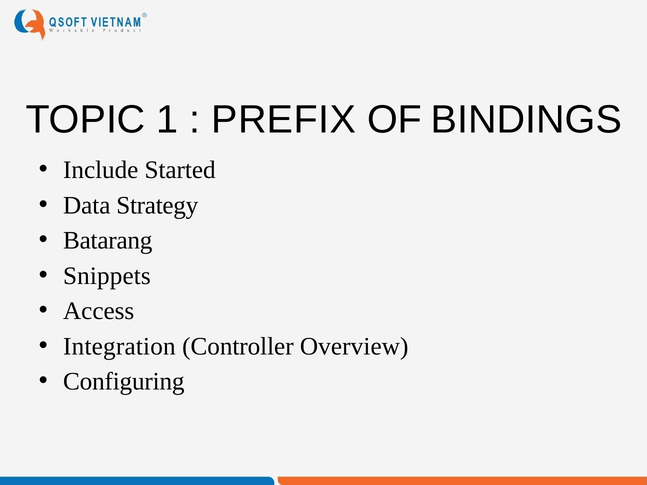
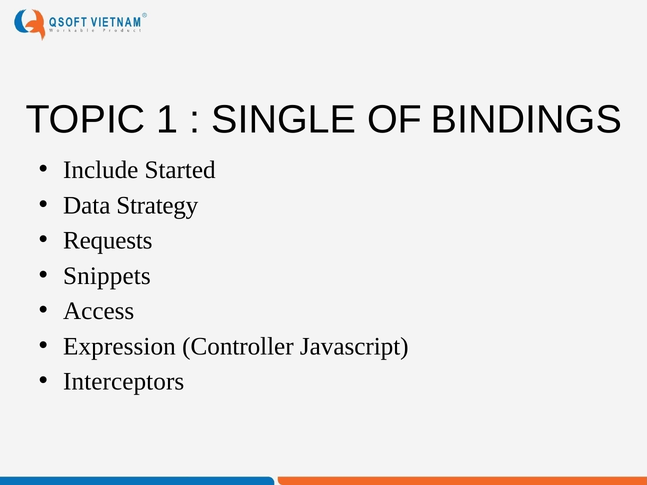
PREFIX: PREFIX -> SINGLE (284, 120)
Batarang: Batarang -> Requests (108, 241)
Integration: Integration -> Expression (119, 346)
Overview: Overview -> Javascript (354, 346)
Configuring: Configuring -> Interceptors (124, 382)
